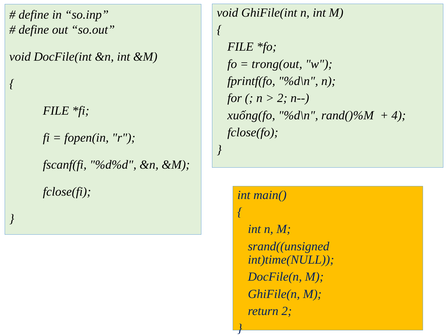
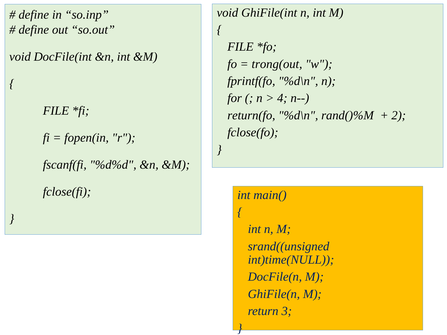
2: 2 -> 4 (282, 98)
xuống(fo: xuống(fo -> return(fo (251, 115)
4: 4 -> 2 (399, 115)
return 2: 2 -> 3 (287, 311)
